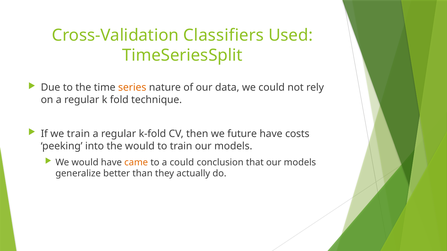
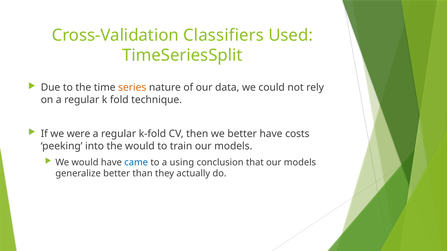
we train: train -> were (79, 134)
we future: future -> better (242, 134)
came colour: orange -> blue (136, 163)
a could: could -> using (182, 163)
